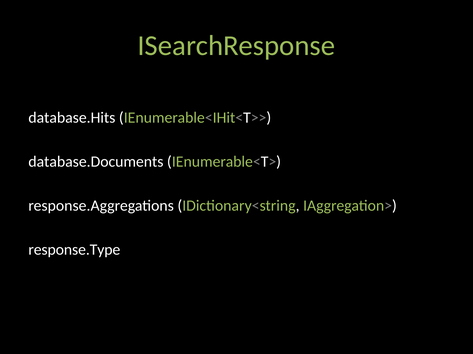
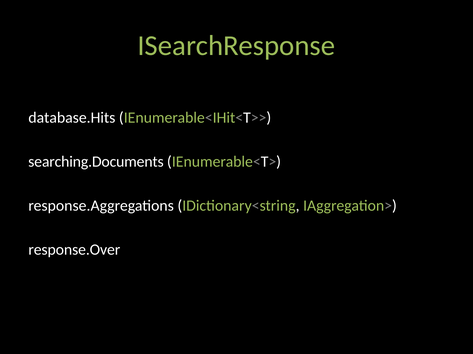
database.Documents: database.Documents -> searching.Documents (96, 162)
response.Type: response.Type -> response.Over (74, 250)
